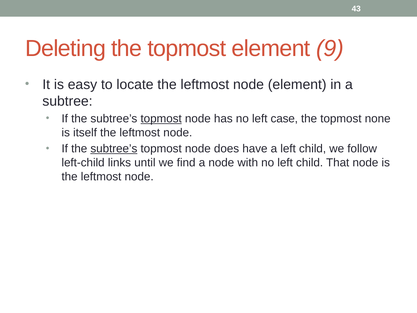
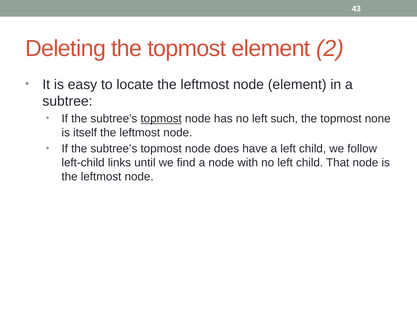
9: 9 -> 2 (330, 49)
case: case -> such (284, 119)
subtree’s underline: present -> none (114, 149)
